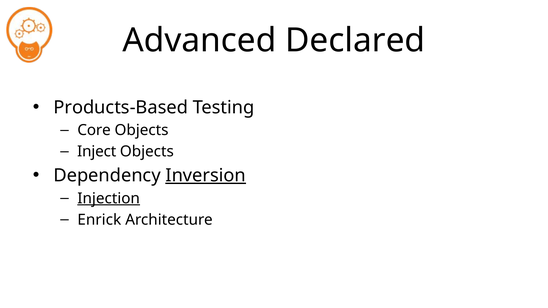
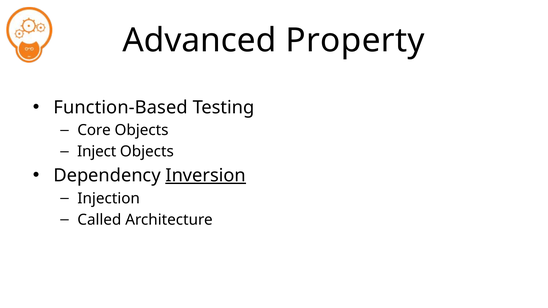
Declared: Declared -> Property (355, 40)
Products-Based: Products-Based -> Function-Based (121, 107)
Injection underline: present -> none (109, 199)
Enrick: Enrick -> Called (99, 220)
